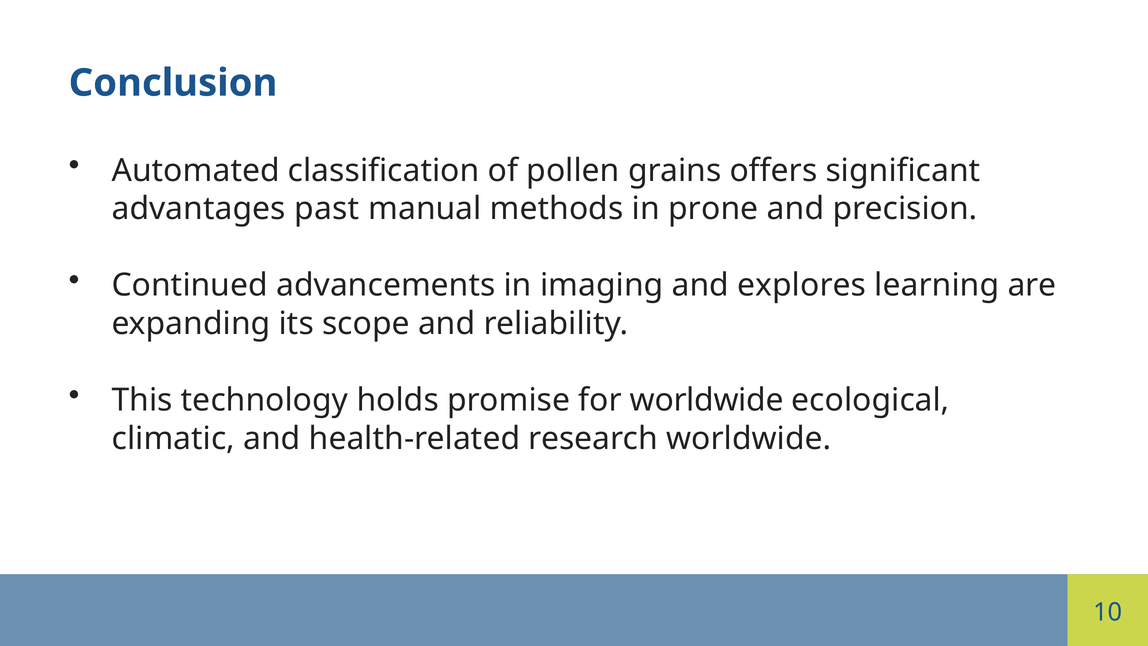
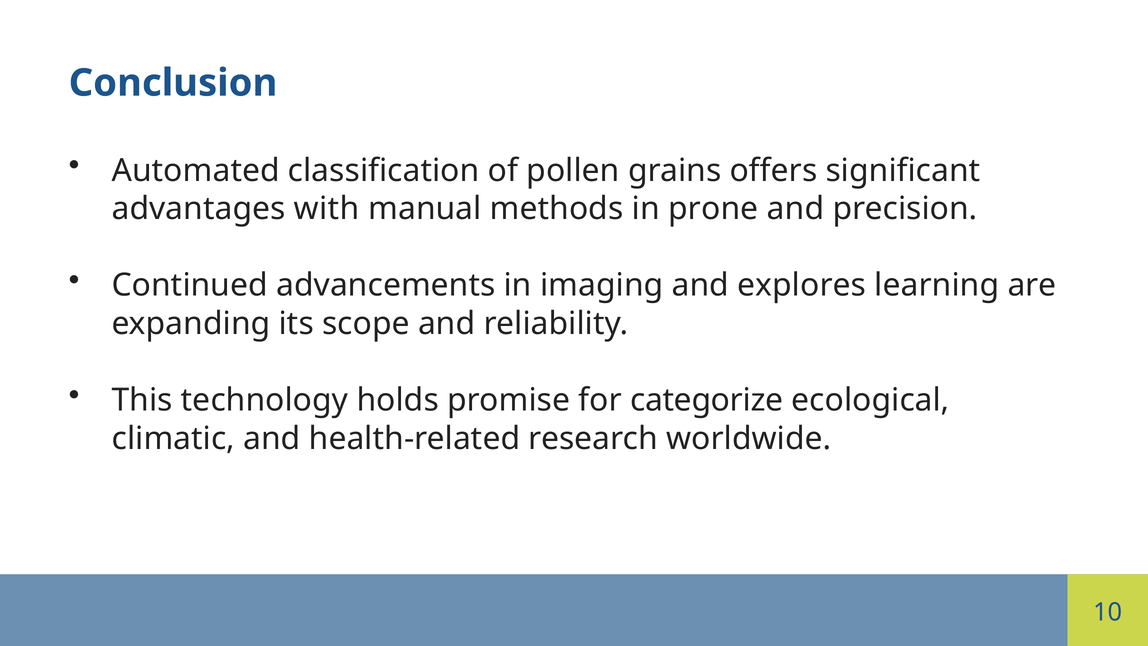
past: past -> with (327, 209)
for worldwide: worldwide -> categorize (707, 400)
